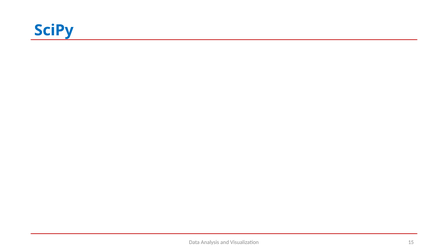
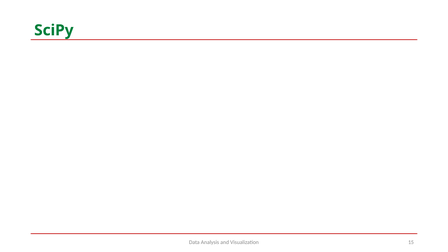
SciPy colour: blue -> green (54, 30)
